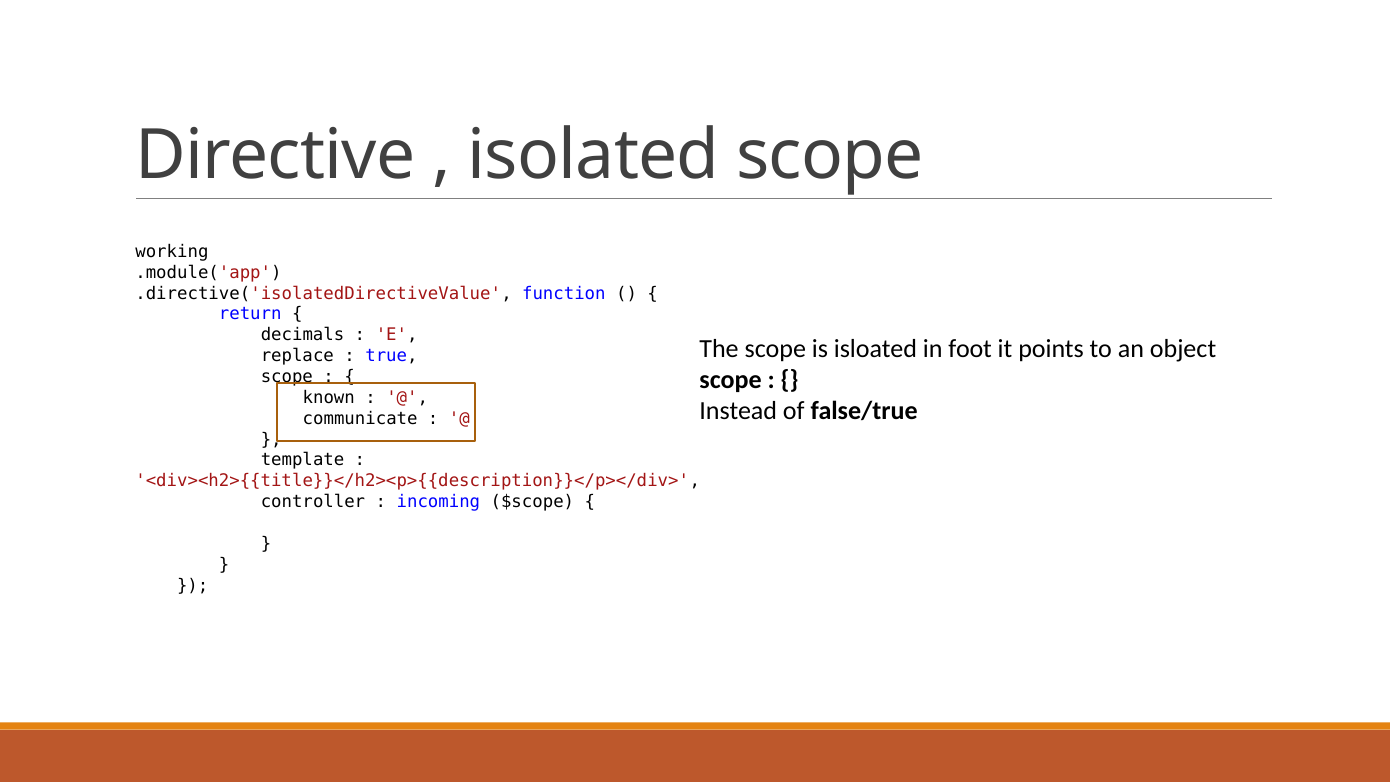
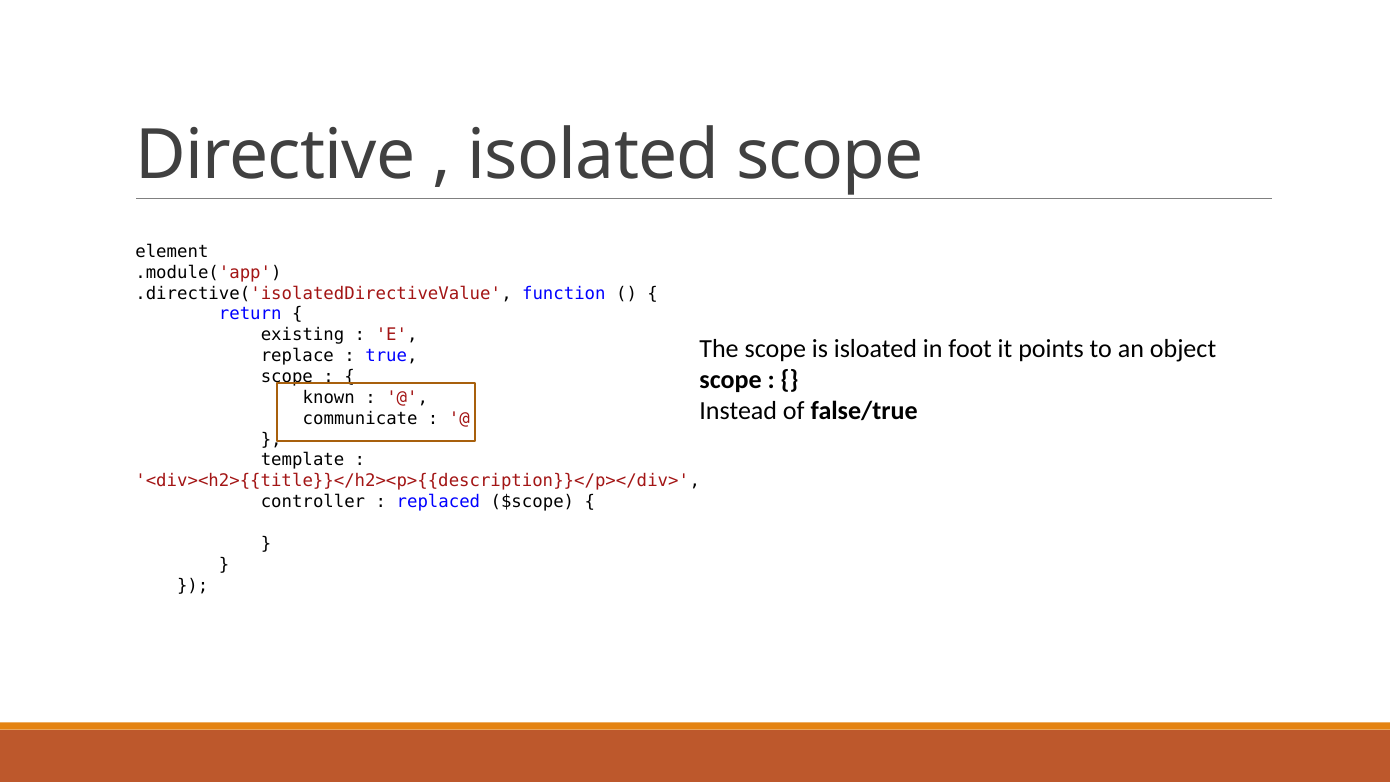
working: working -> element (172, 252)
decimals: decimals -> existing (303, 335)
incoming: incoming -> replaced (438, 502)
